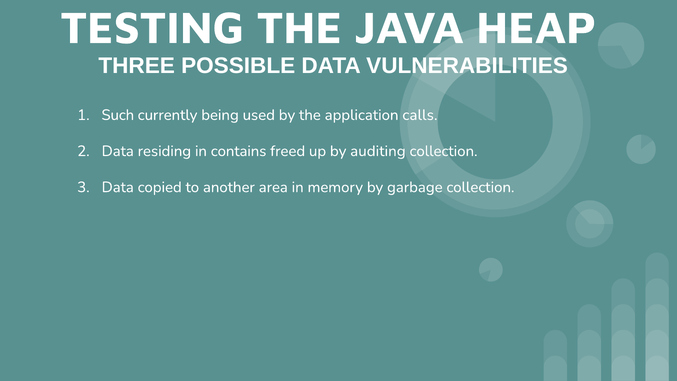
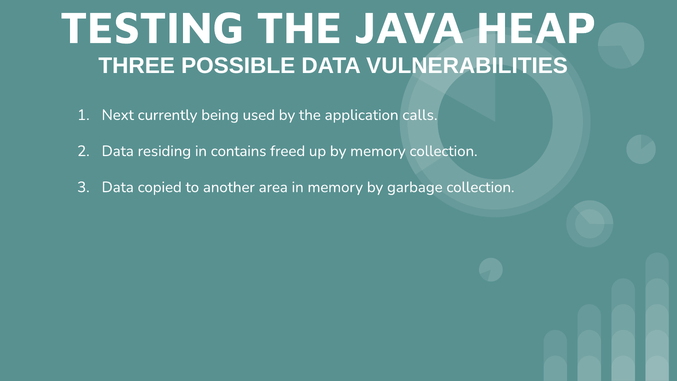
Such: Such -> Next (118, 115)
by auditing: auditing -> memory (378, 151)
